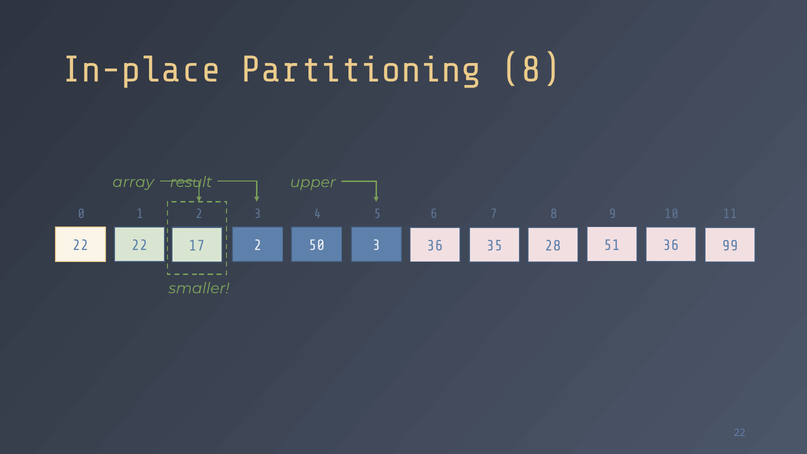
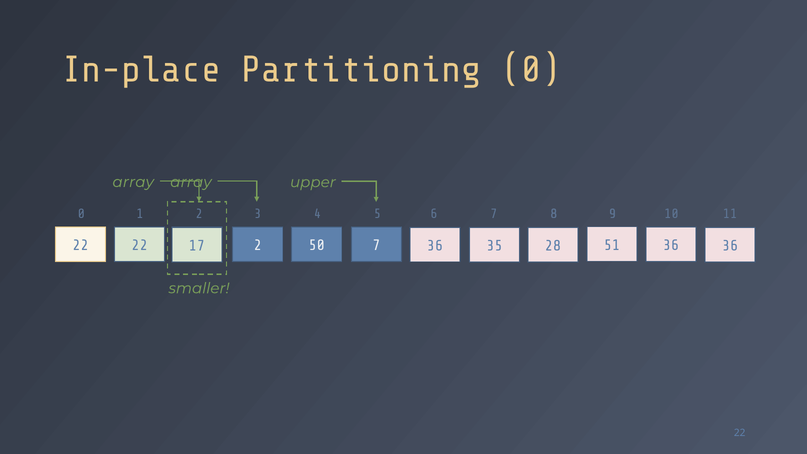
Partitioning 8: 8 -> 0 (531, 69)
result: result -> array (191, 182)
22 2 3: 3 -> 7 (376, 245)
50 99: 99 -> 36 (730, 246)
